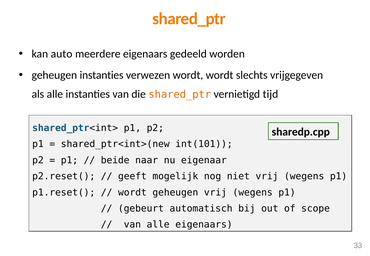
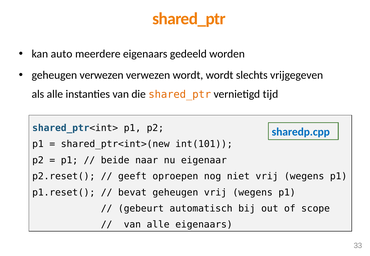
geheugen instanties: instanties -> verwezen (102, 75)
sharedp.cpp colour: black -> blue (301, 132)
mogelijk: mogelijk -> oproepen (175, 176)
wordt: wordt -> bevat (132, 192)
